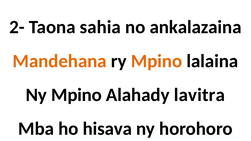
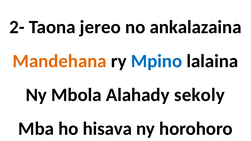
sahia: sahia -> jereo (100, 27)
Mpino colour: orange -> blue (157, 61)
Ny Mpino: Mpino -> Mbola (76, 95)
lavitra: lavitra -> sekoly (199, 95)
